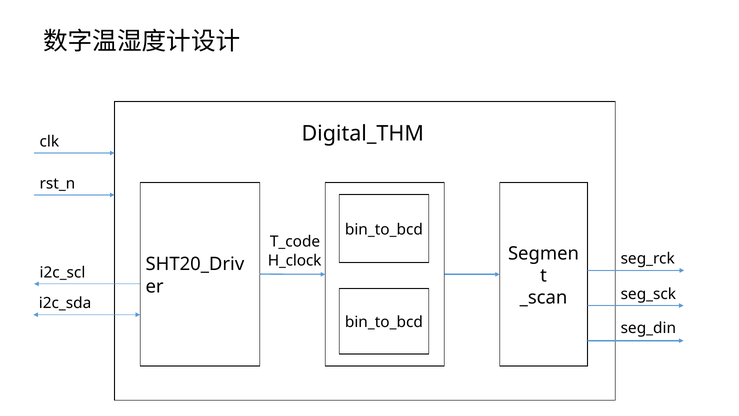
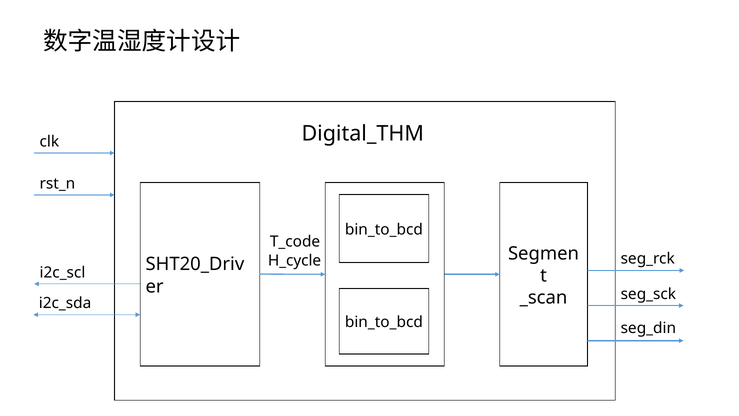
H_clock: H_clock -> H_cycle (295, 260)
